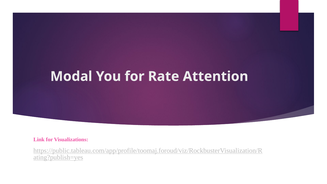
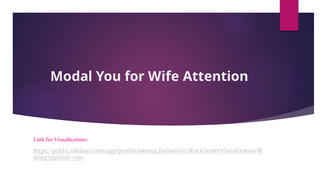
Rate: Rate -> Wife (164, 76)
